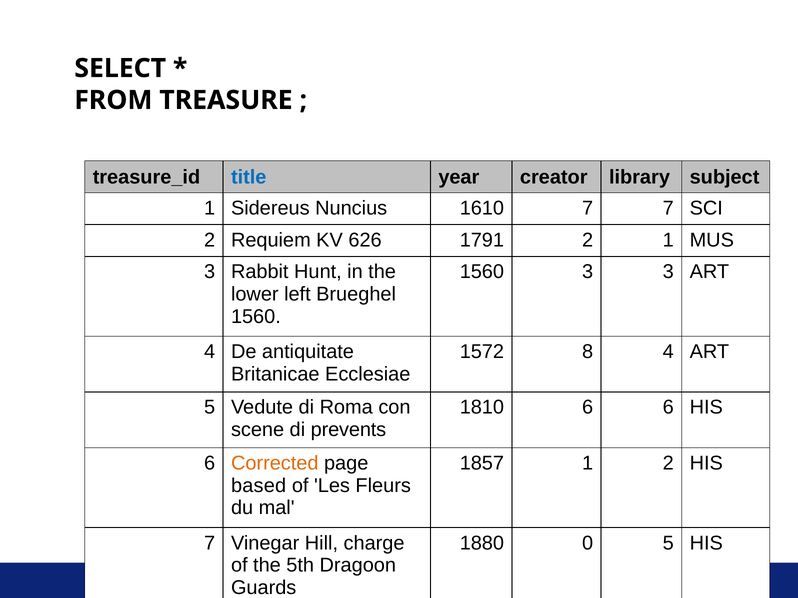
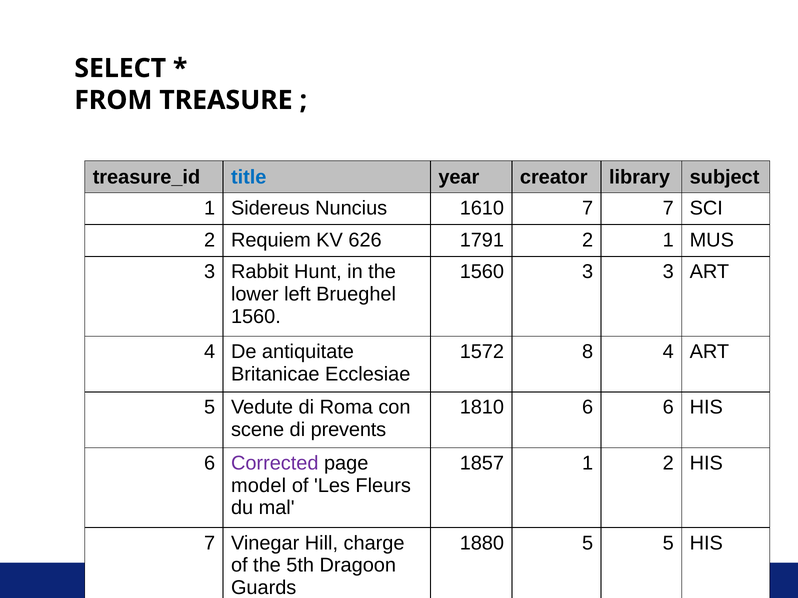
Corrected colour: orange -> purple (275, 464)
based: based -> model (259, 486)
1880 0: 0 -> 5 (588, 543)
